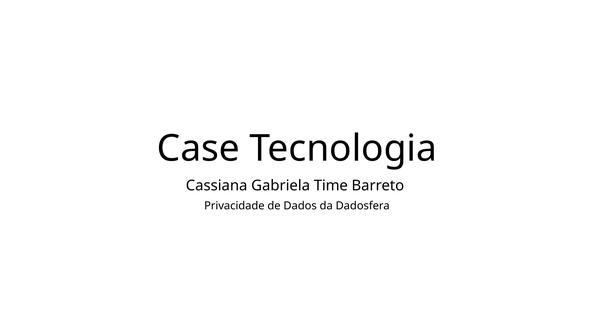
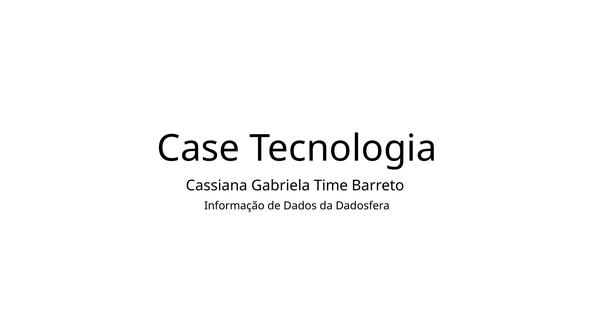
Privacidade: Privacidade -> Informação (234, 206)
